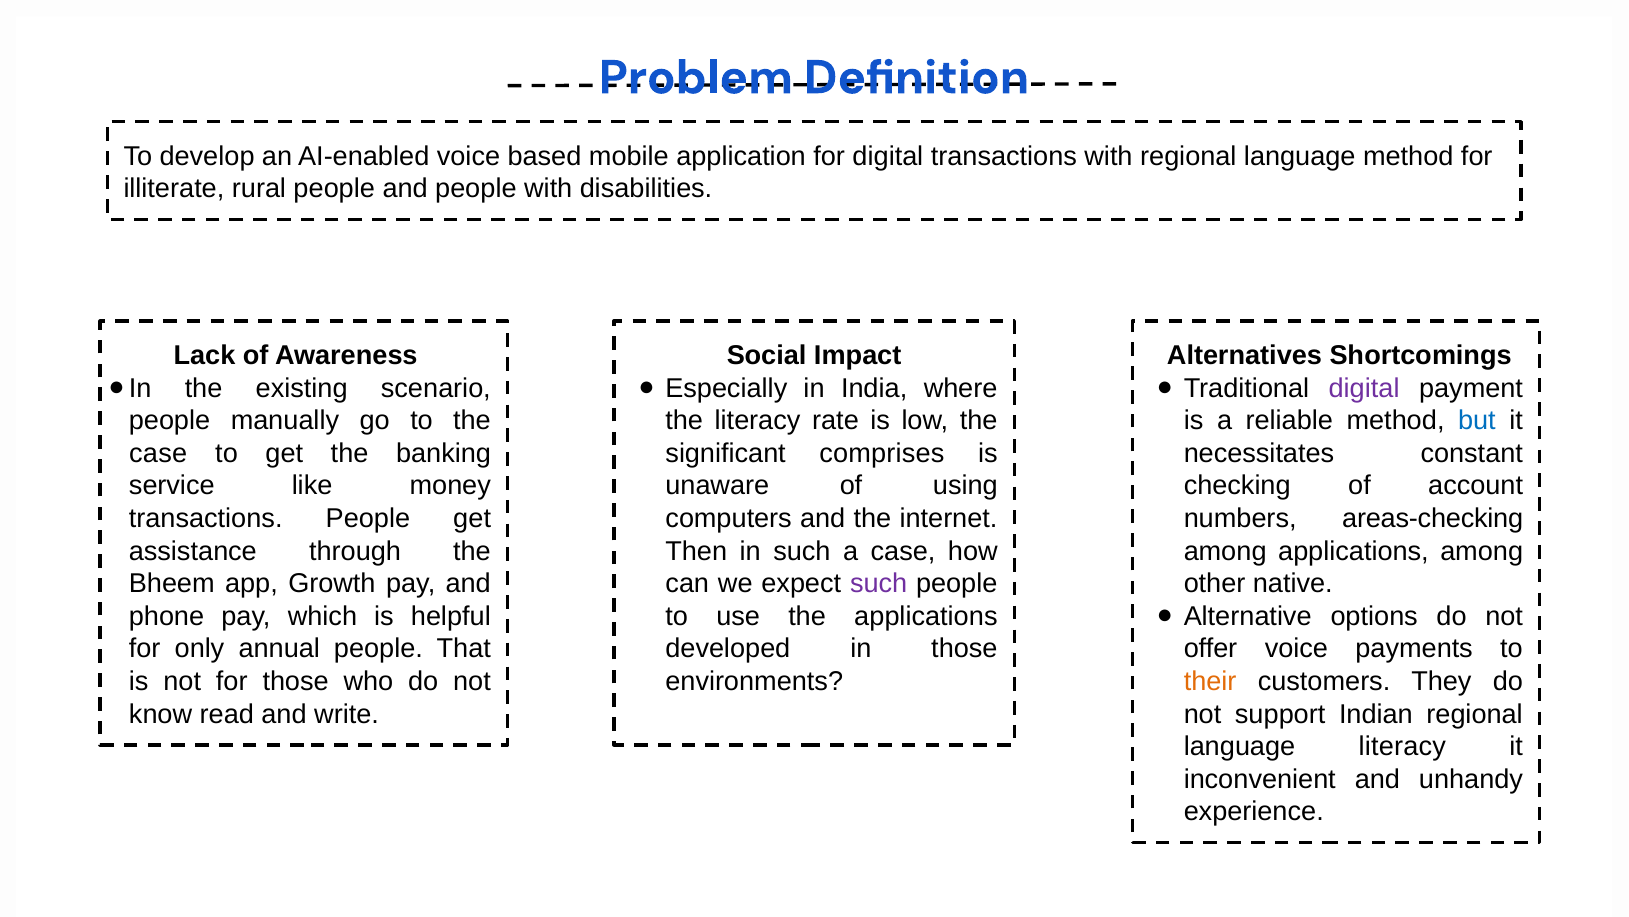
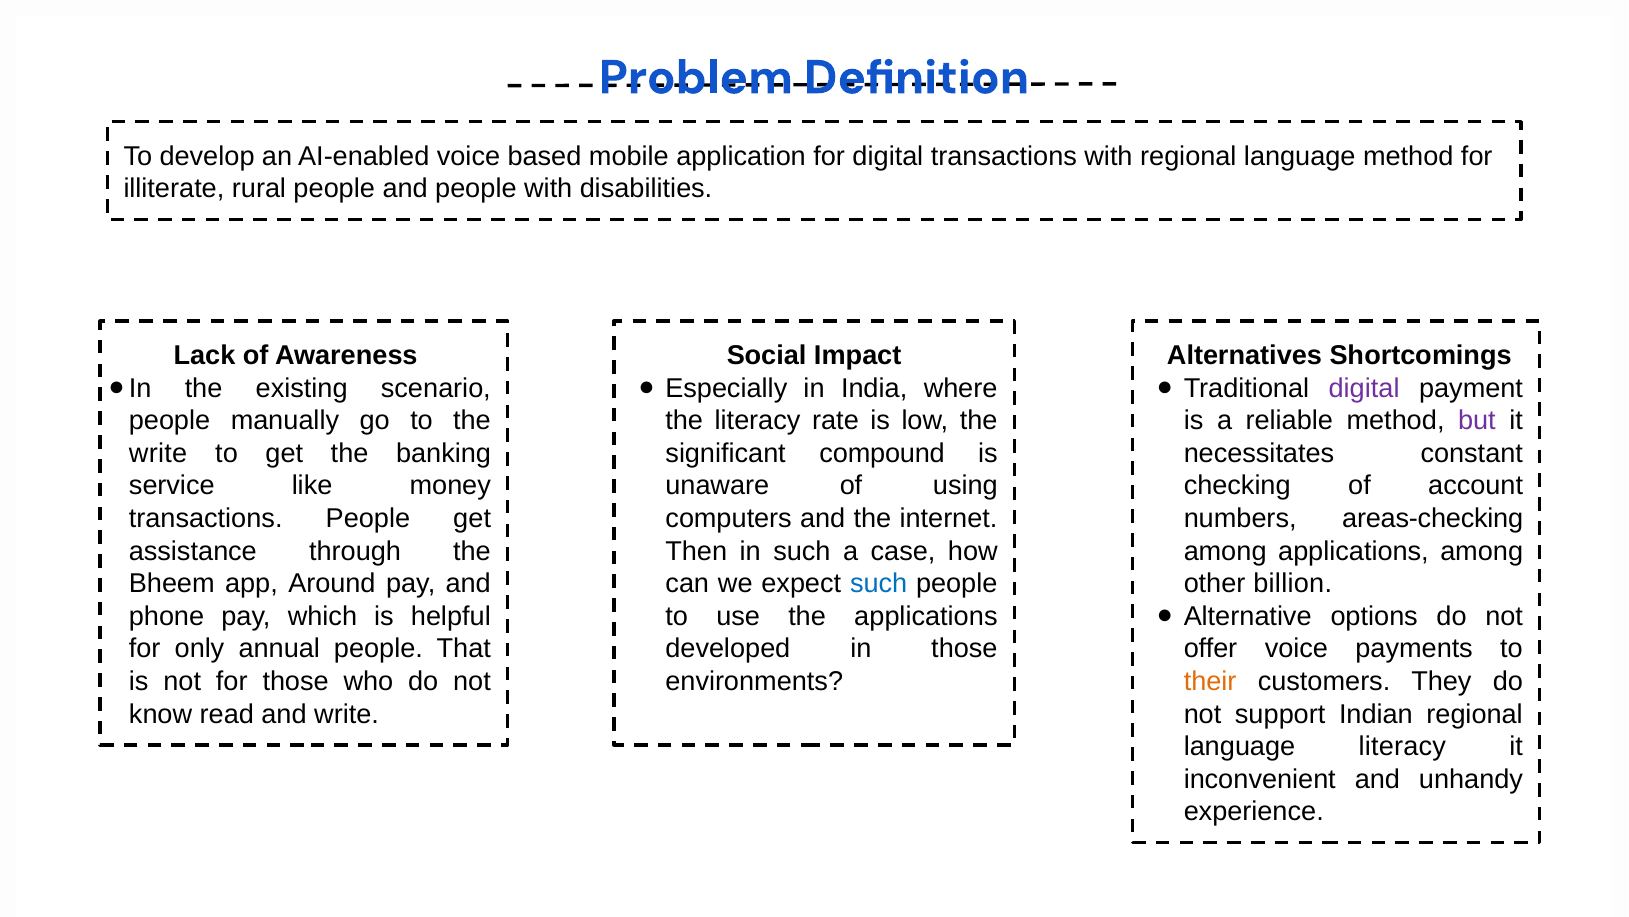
but colour: blue -> purple (1477, 420)
case: case -> write (158, 453)
comprises: comprises -> compound (882, 453)
Growth: Growth -> Around (332, 583)
such colour: purple -> blue (879, 583)
native: native -> billion (1293, 583)
